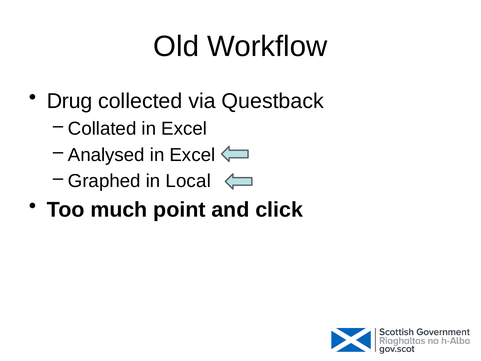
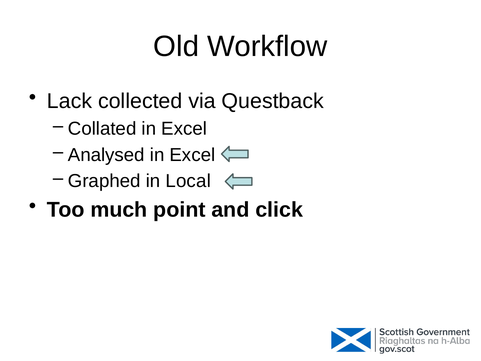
Drug: Drug -> Lack (69, 101)
